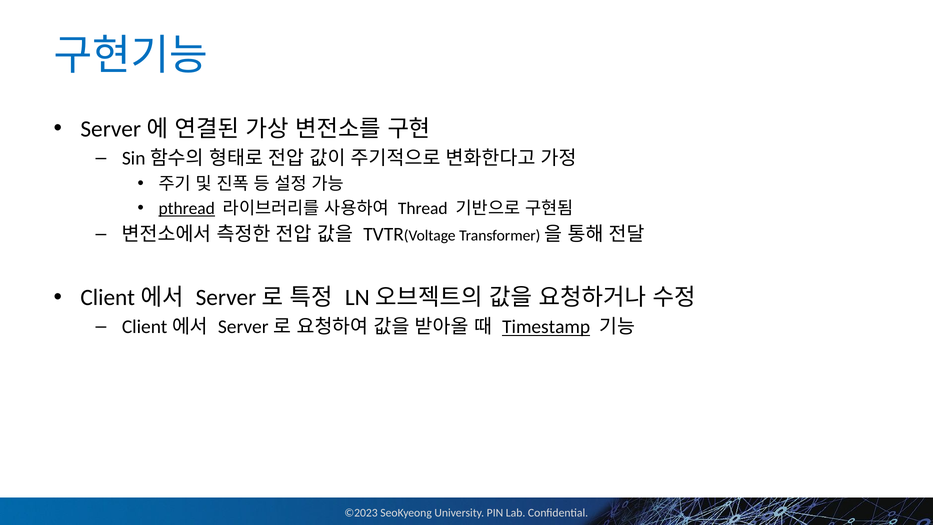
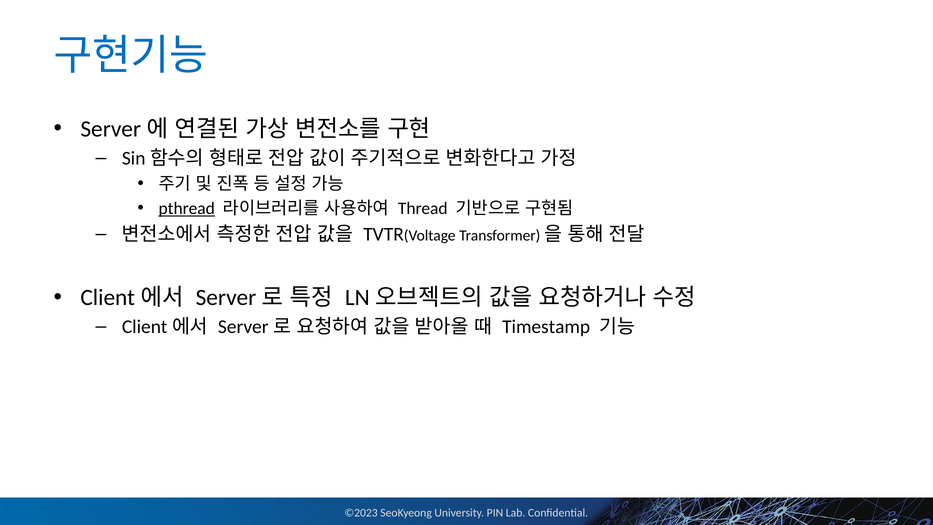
Timestamp underline: present -> none (546, 327)
